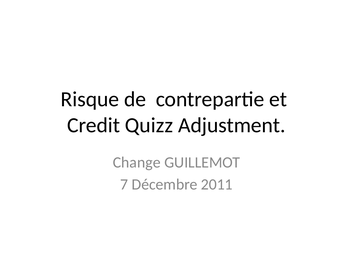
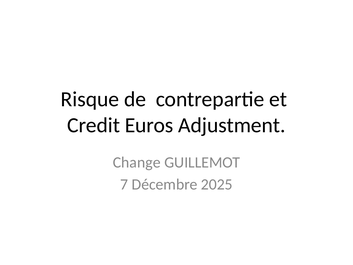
Quizz: Quizz -> Euros (149, 125)
2011: 2011 -> 2025 (217, 184)
